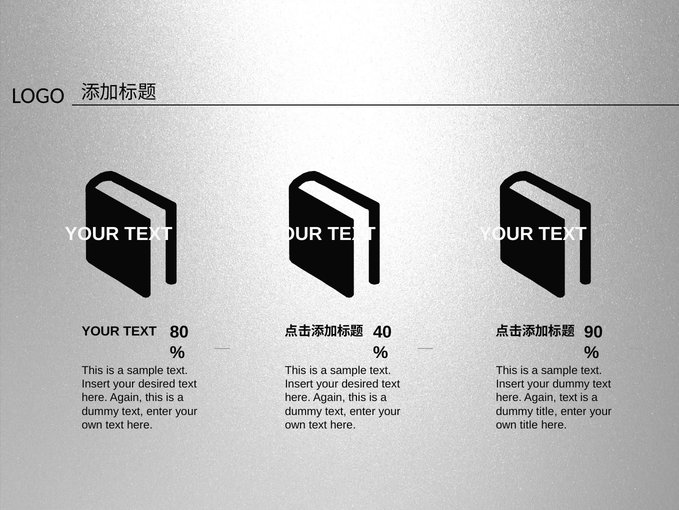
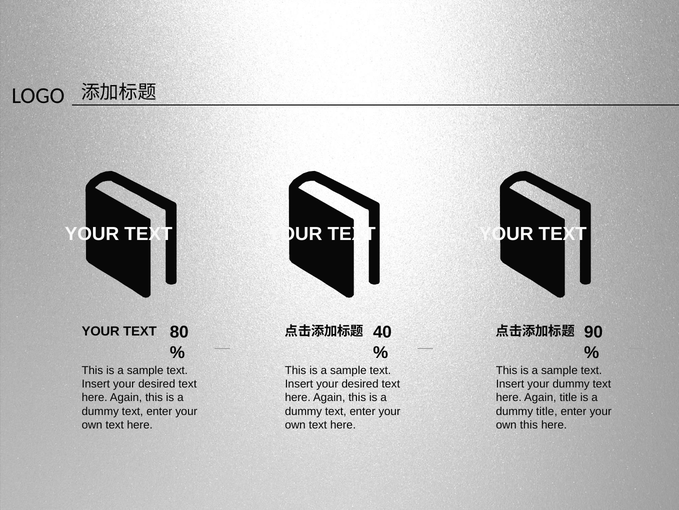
Again text: text -> title (568, 397)
own title: title -> this (529, 424)
